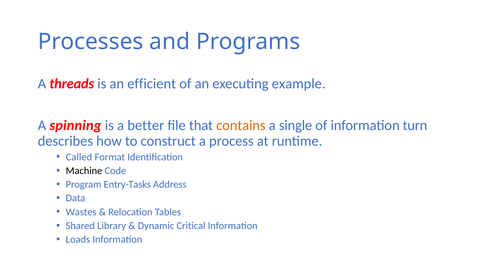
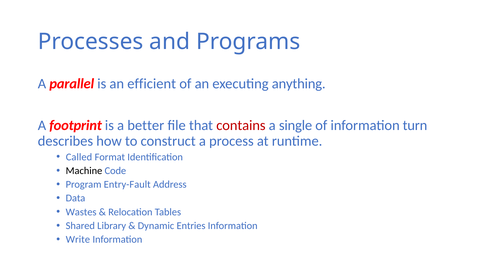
threads: threads -> parallel (72, 84)
example: example -> anything (299, 84)
spinning: spinning -> footprint (76, 125)
contains colour: orange -> red (241, 125)
Entry-Tasks: Entry-Tasks -> Entry-Fault (127, 184)
Critical: Critical -> Entries (191, 226)
Loads: Loads -> Write (78, 239)
